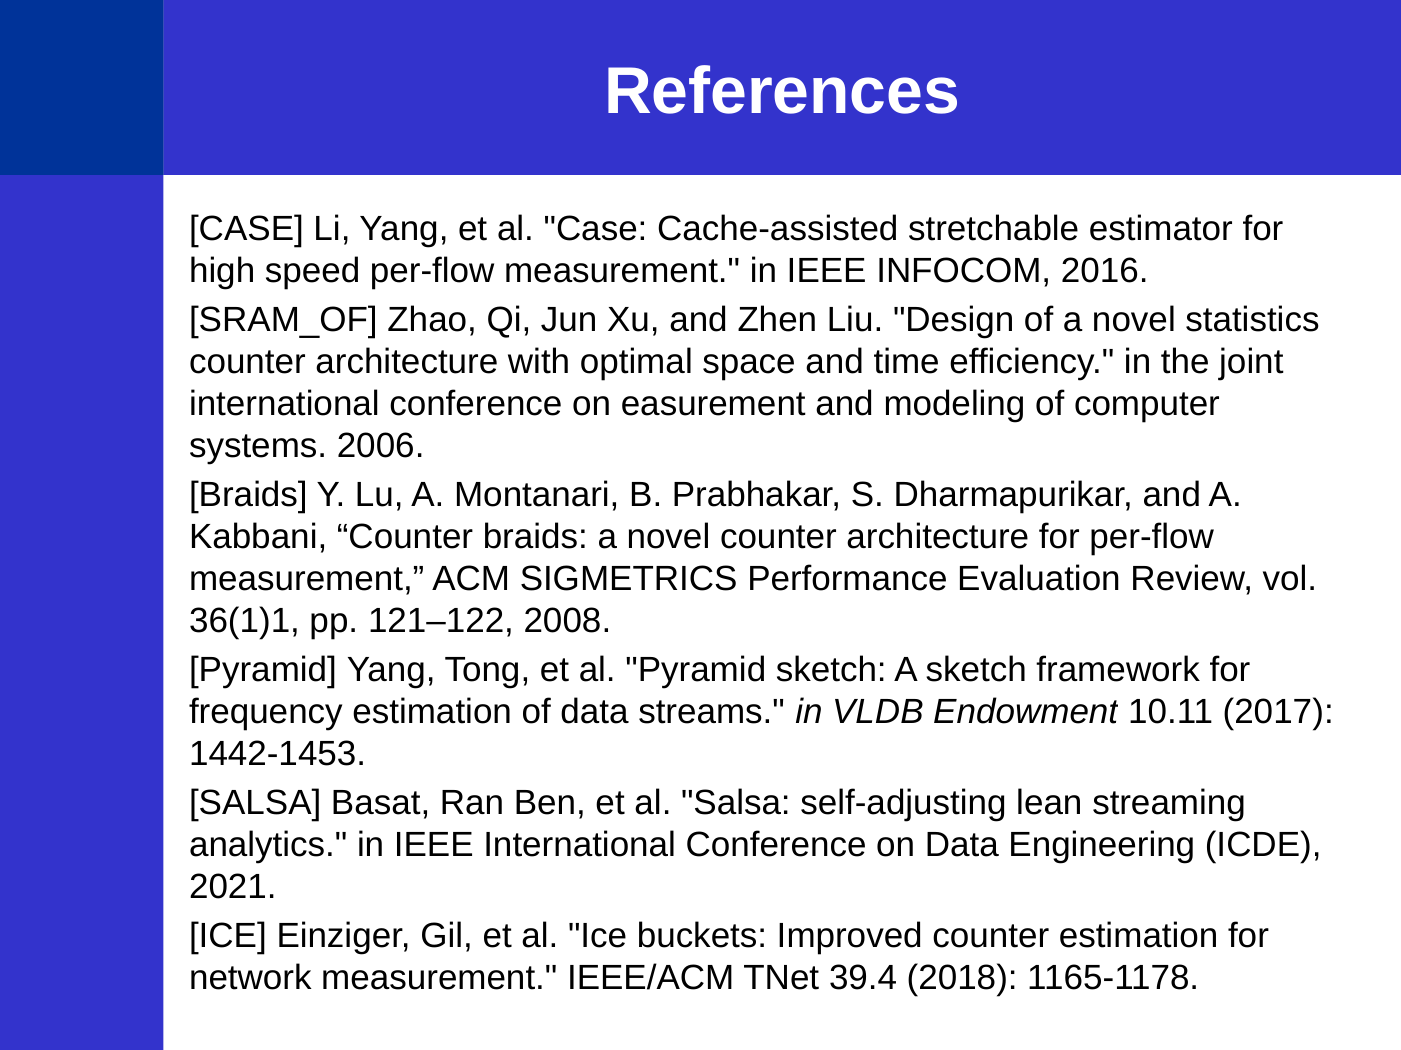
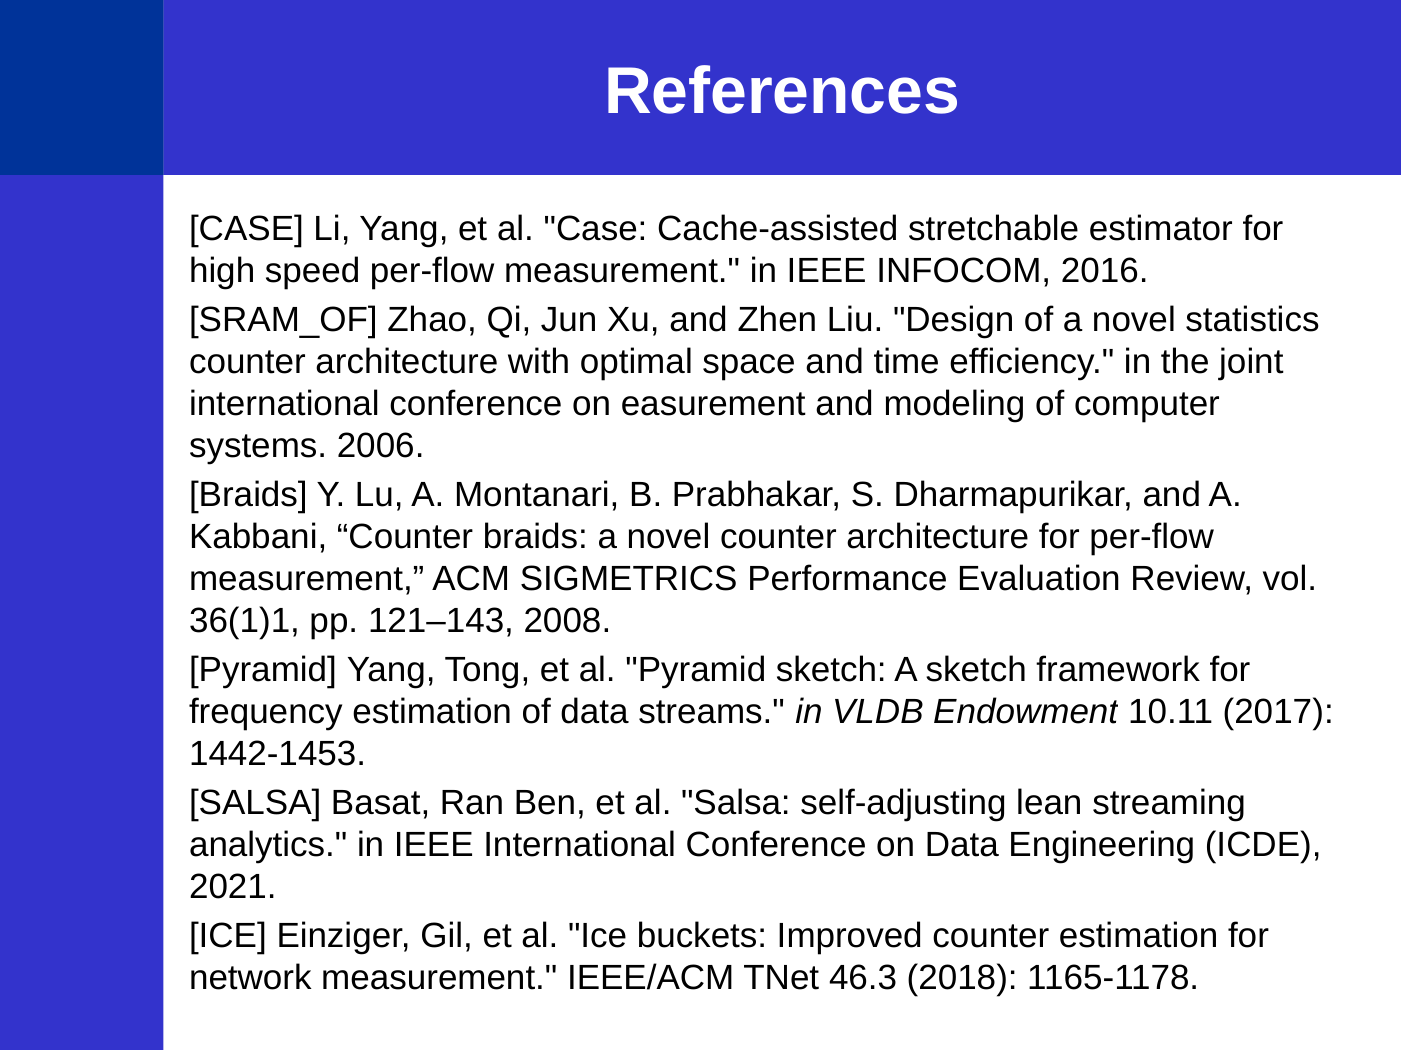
121–122: 121–122 -> 121–143 (441, 621)
39.4: 39.4 -> 46.3 (863, 978)
